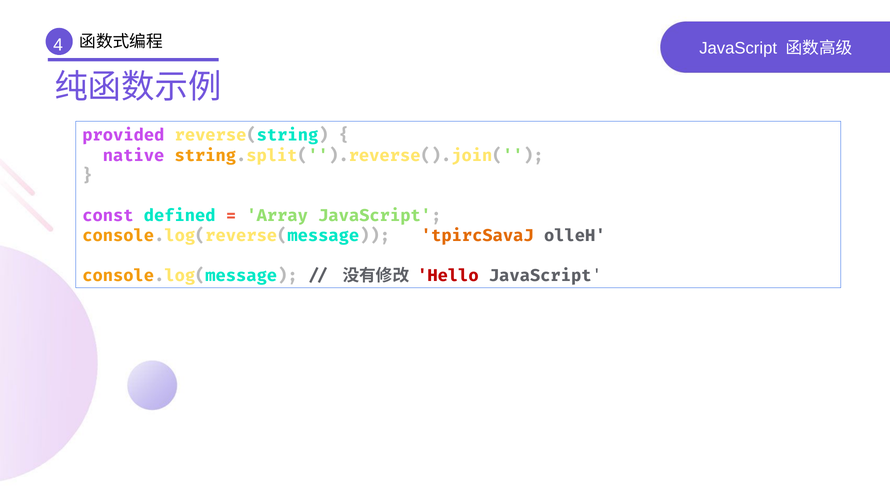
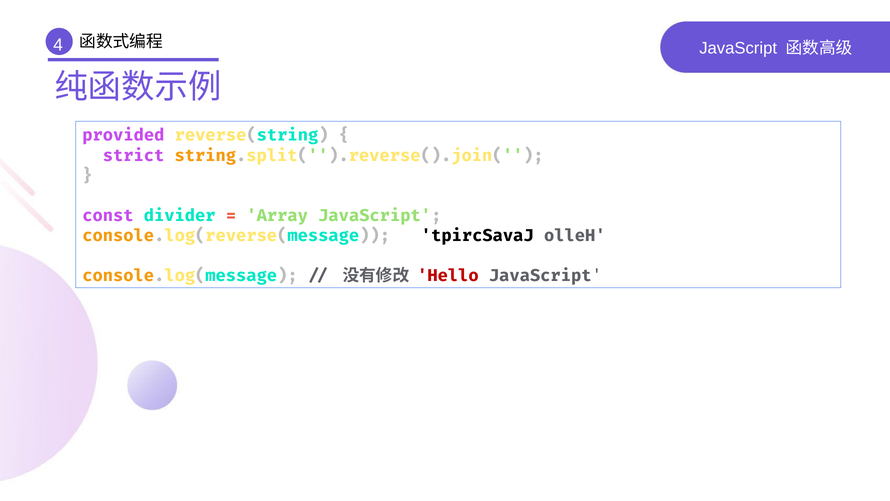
native: native -> strict (134, 155)
defined: defined -> divider (180, 215)
//'tpircSavaJ colour: orange -> black (467, 236)
